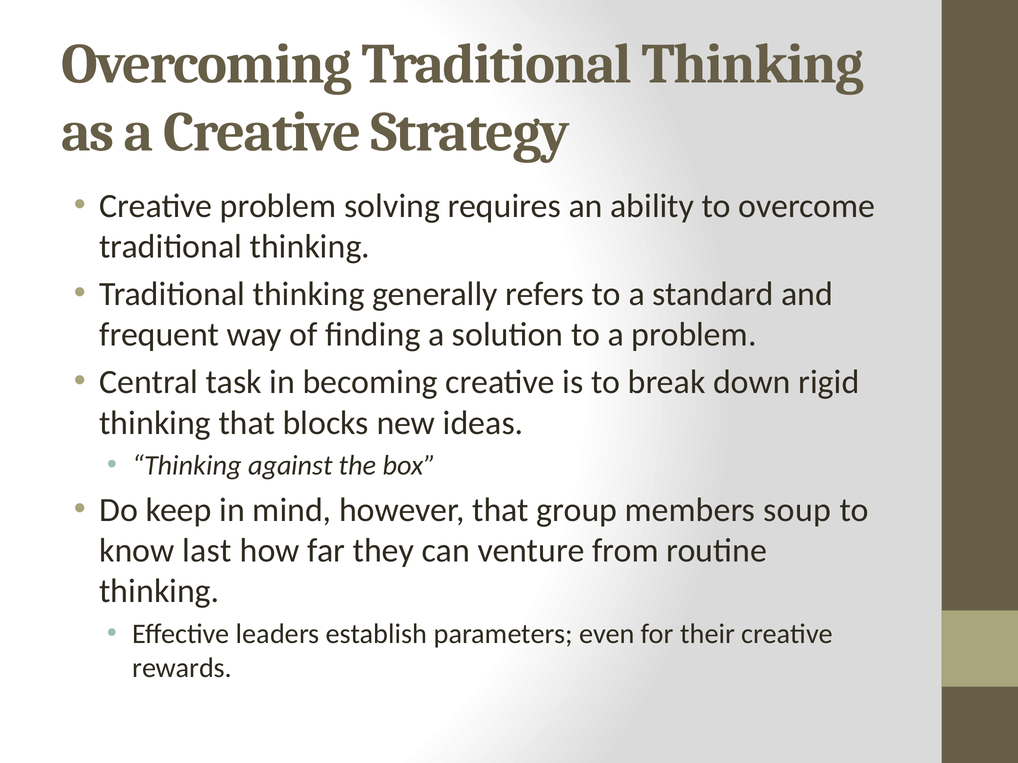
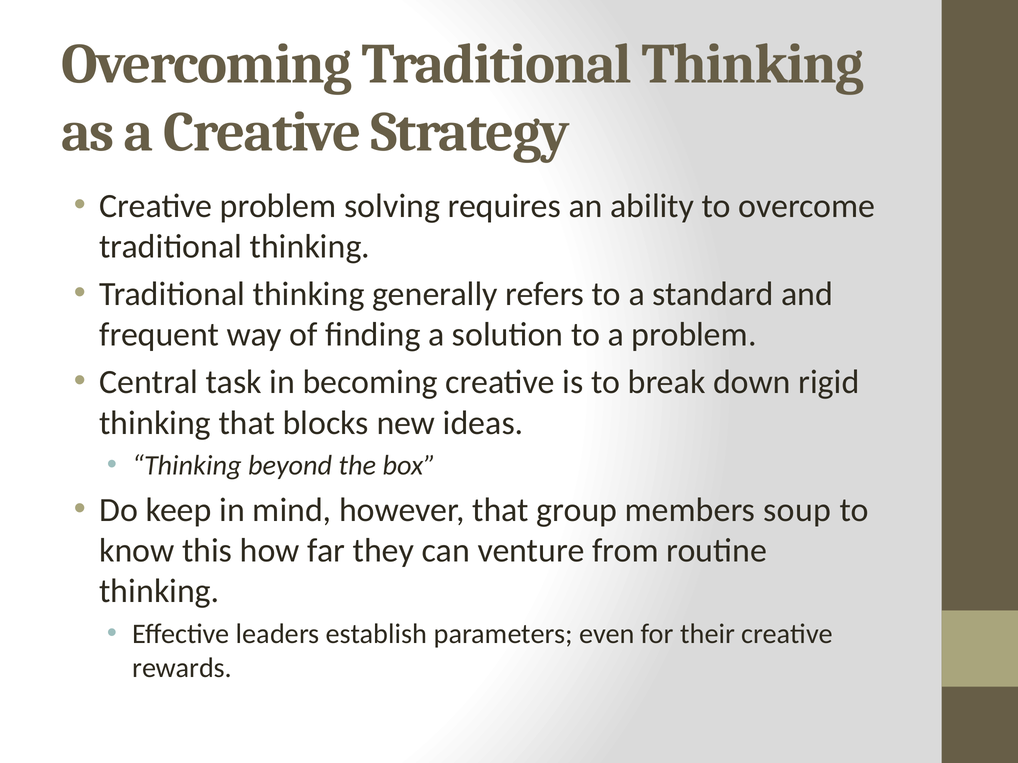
against: against -> beyond (290, 466)
last: last -> this (207, 551)
